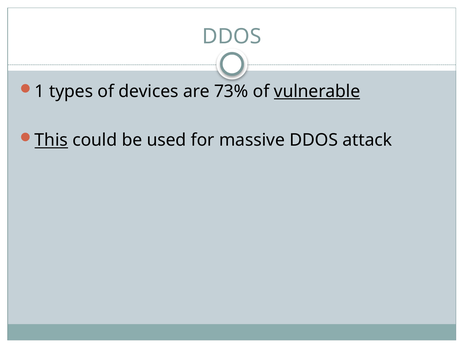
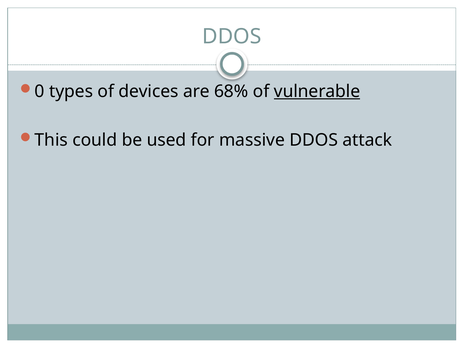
1: 1 -> 0 (40, 91)
73%: 73% -> 68% (231, 91)
This underline: present -> none (51, 140)
